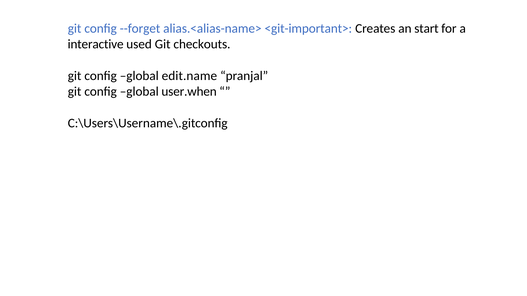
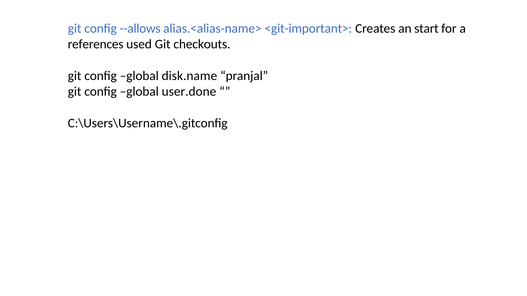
--forget: --forget -> --allows (140, 28)
interactive: interactive -> references (96, 44)
edit.name: edit.name -> disk.name (189, 76)
user.when: user.when -> user.done (189, 92)
